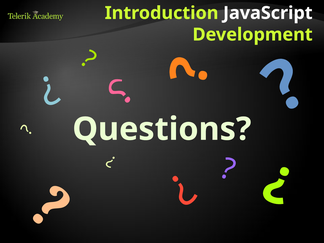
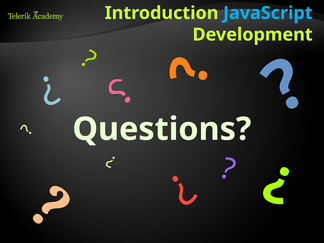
JavaScript colour: white -> light blue (268, 13)
